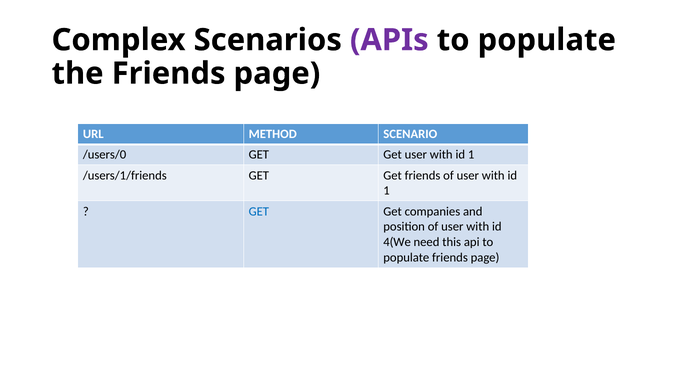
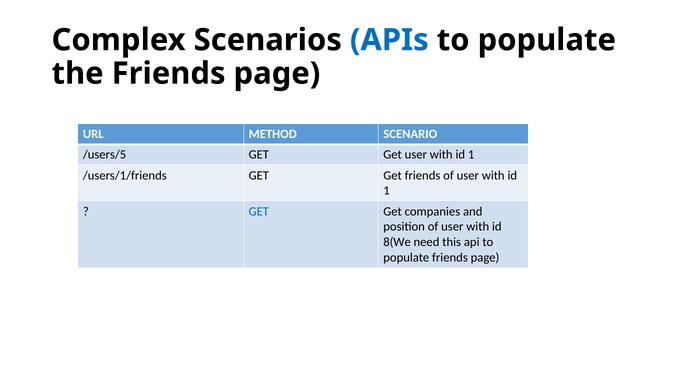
APIs colour: purple -> blue (389, 40)
/users/0: /users/0 -> /users/5 (105, 155)
4(We: 4(We -> 8(We (397, 242)
